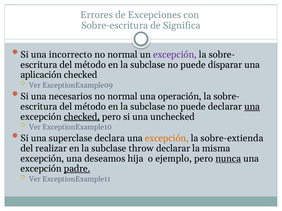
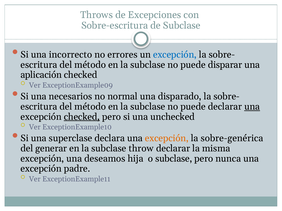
Errores: Errores -> Throws (97, 15)
de Significa: Significa -> Subclase (182, 26)
normal: normal -> errores (123, 55)
excepción colour: purple -> blue (175, 55)
operación: operación -> disparado (180, 97)
sobre-extienda: sobre-extienda -> sobre-genérica (232, 139)
realizar: realizar -> generar (51, 149)
o ejemplo: ejemplo -> subclase (174, 159)
nunca underline: present -> none (228, 159)
padre underline: present -> none (77, 169)
